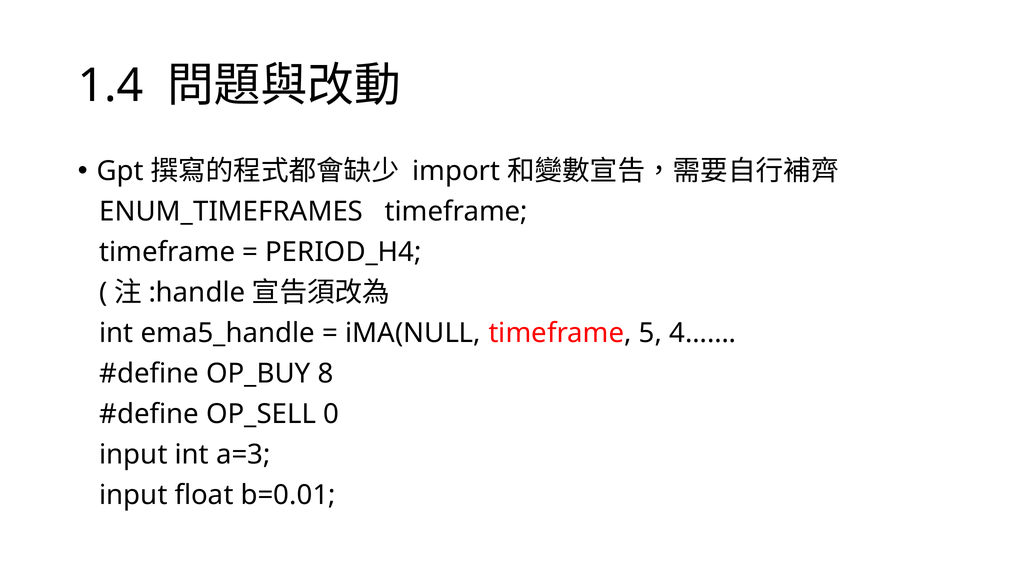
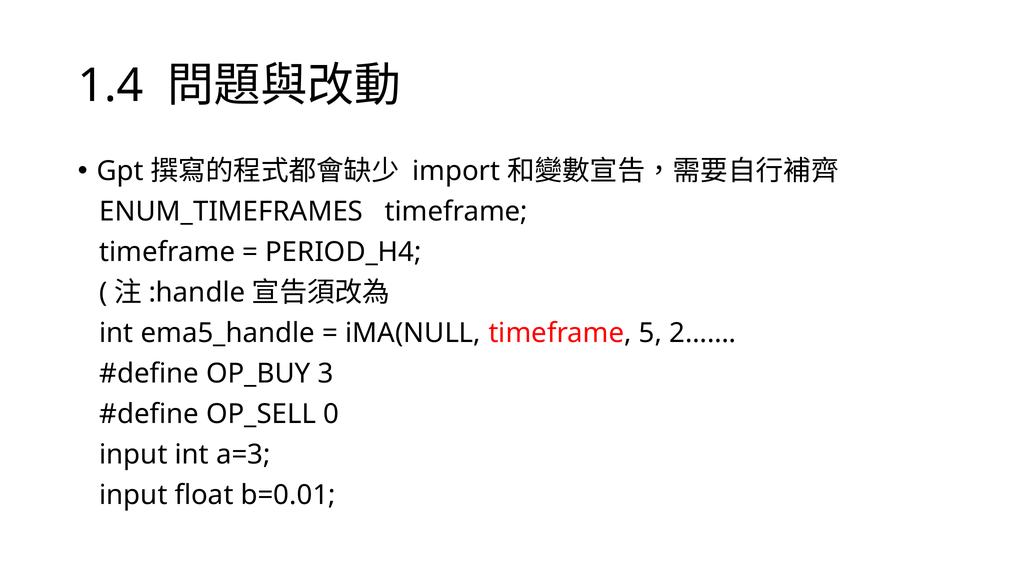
4……: 4…… -> 2…… (703, 333)
8: 8 -> 3 (326, 374)
